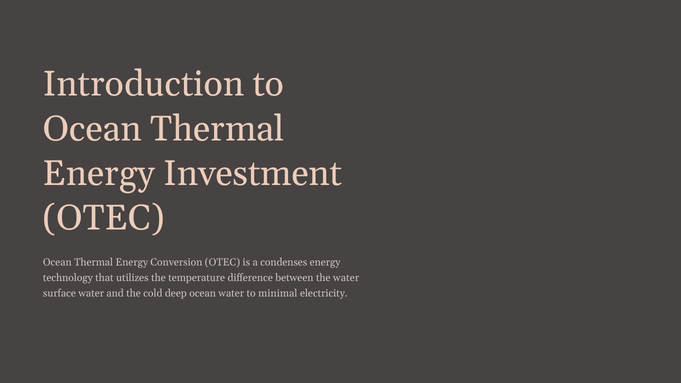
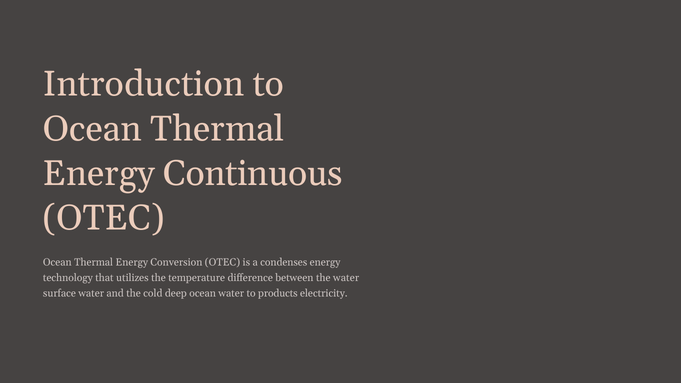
Investment: Investment -> Continuous (253, 173)
minimal: minimal -> products (278, 294)
